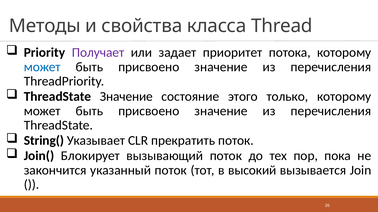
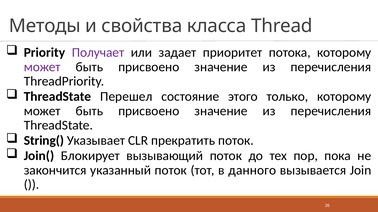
может colour: blue -> purple (42, 67)
ThreadState Значение: Значение -> Перешел (126, 97)
высокий: высокий -> данного (252, 171)
